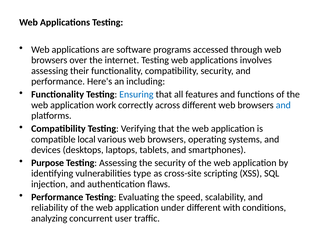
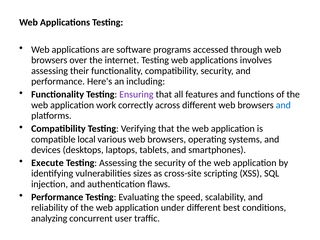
Ensuring colour: blue -> purple (136, 94)
Purpose: Purpose -> Execute (47, 163)
type: type -> sizes (142, 174)
with: with -> best (232, 208)
